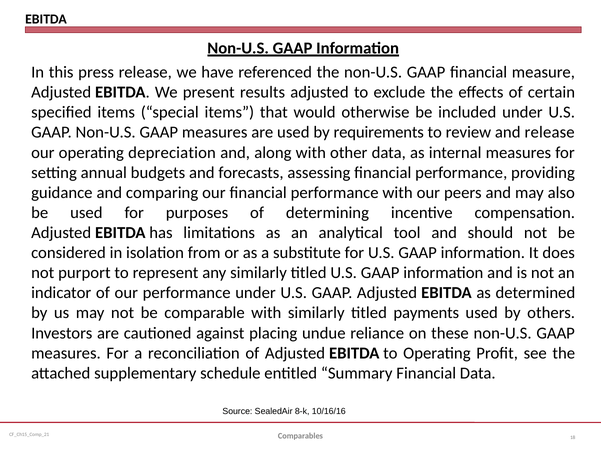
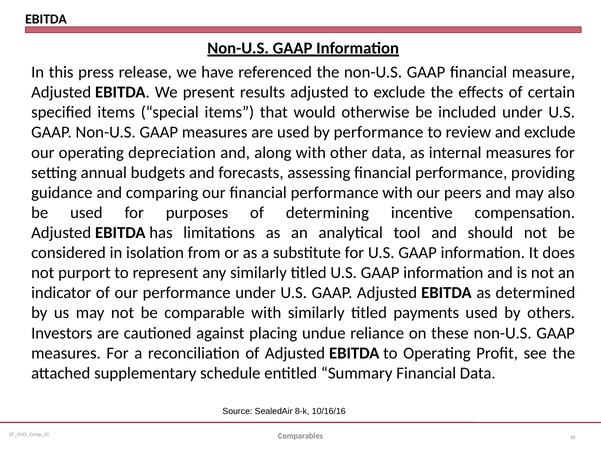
by requirements: requirements -> performance (379, 132)
and release: release -> exclude (550, 132)
